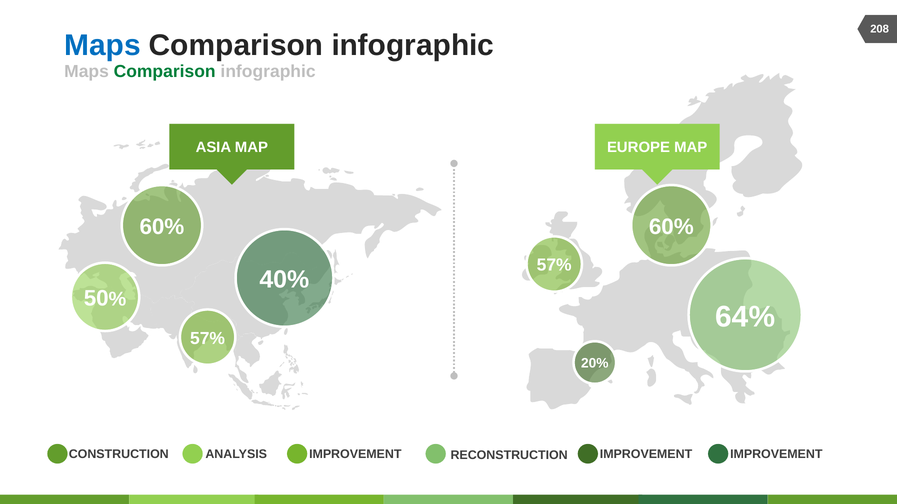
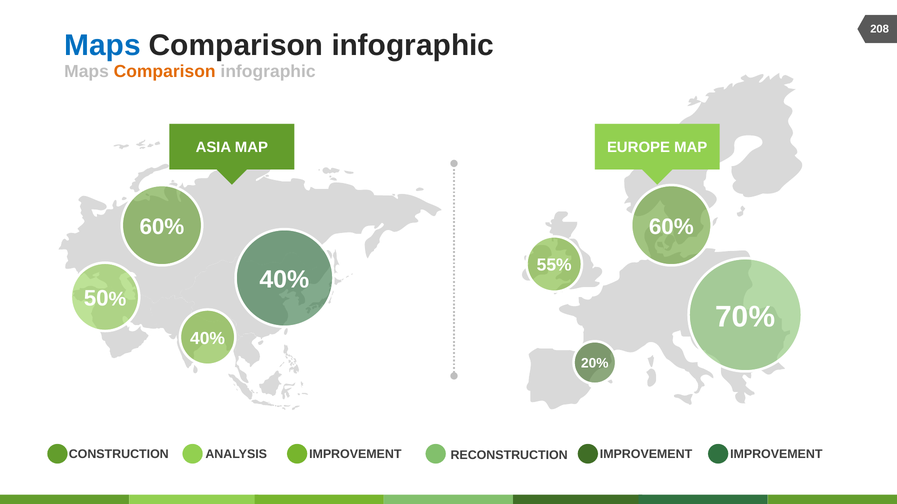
Comparison colour: green -> orange (165, 72)
57%: 57% -> 55% (554, 266)
64%: 64% -> 70% (745, 317)
57%: 57% -> 40% (208, 339)
